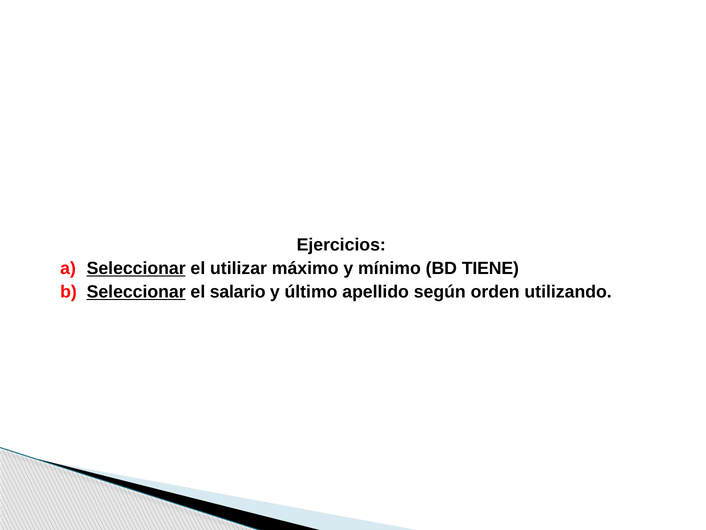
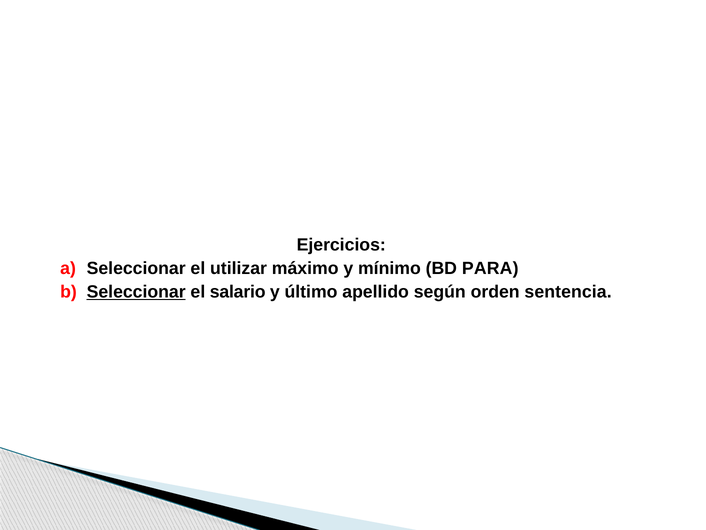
Seleccionar underline: present -> none (136, 268)
TIENE: TIENE -> PARA (490, 268)
utilizando: utilizando -> sentencia (568, 292)
